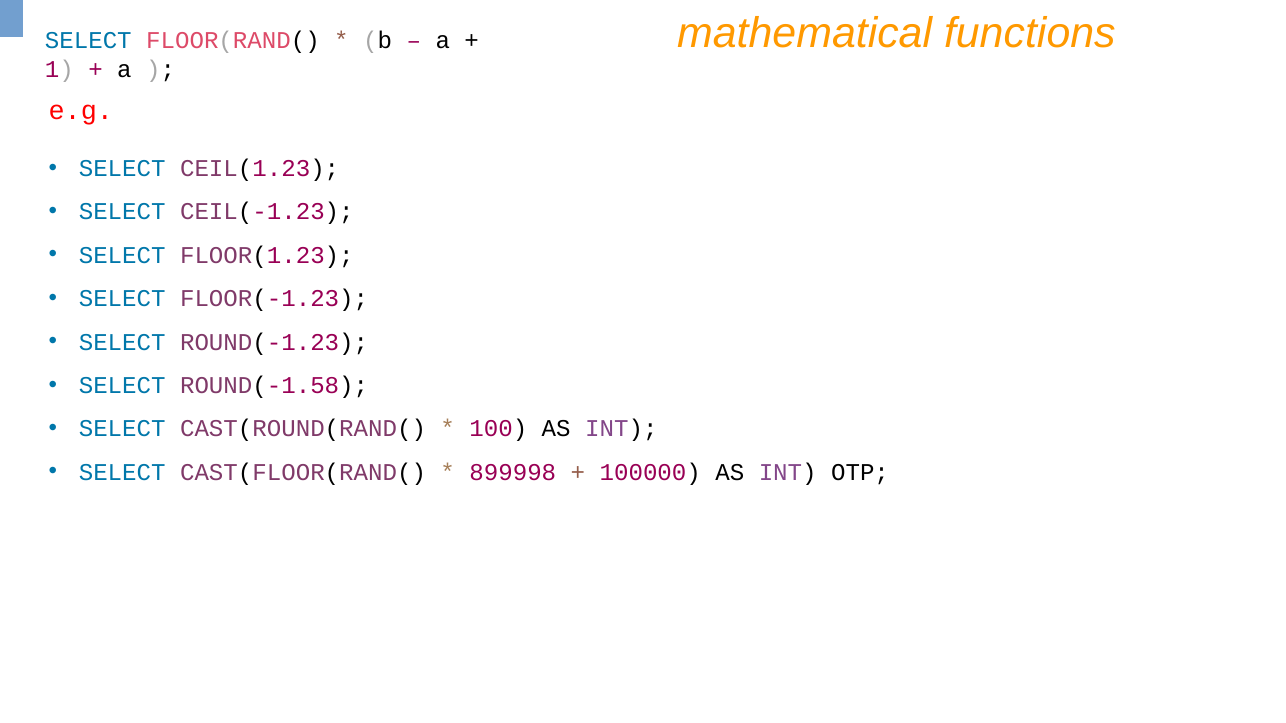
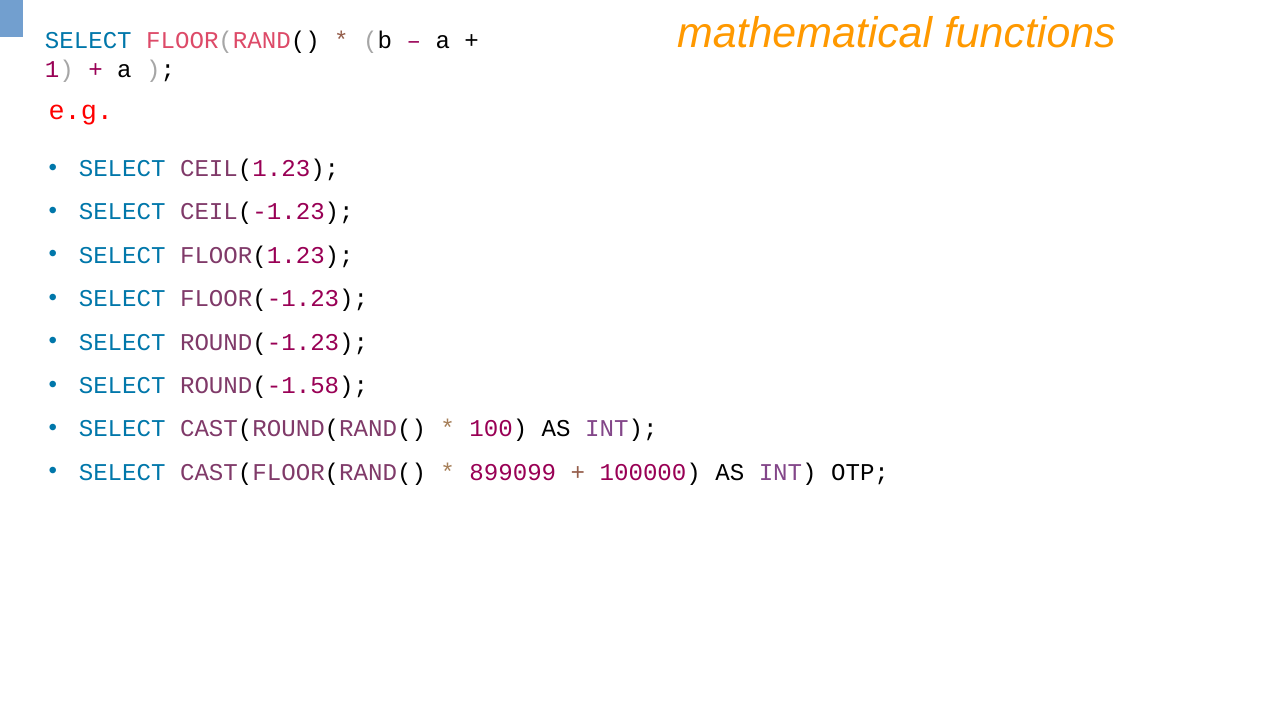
899998: 899998 -> 899099 (513, 472)
